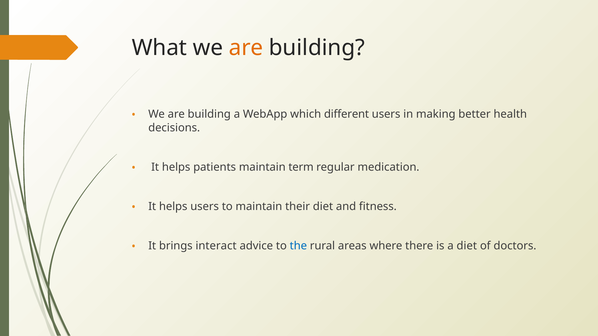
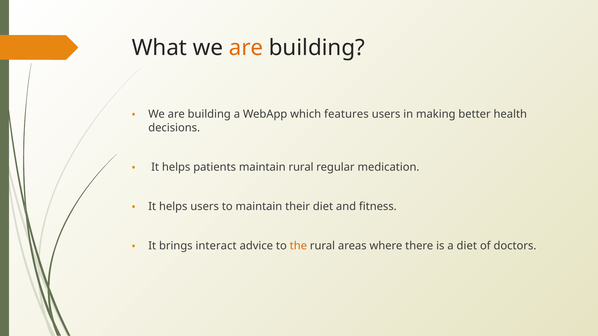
different: different -> features (346, 114)
maintain term: term -> rural (301, 167)
the colour: blue -> orange (298, 246)
